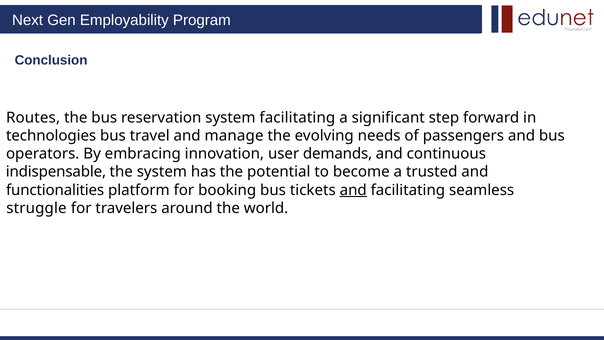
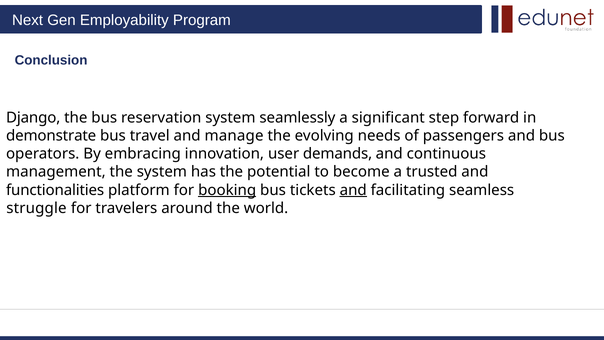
Routes: Routes -> Django (33, 118)
system facilitating: facilitating -> seamlessly (297, 118)
technologies: technologies -> demonstrate (51, 136)
indispensable: indispensable -> management (56, 172)
booking underline: none -> present (227, 190)
